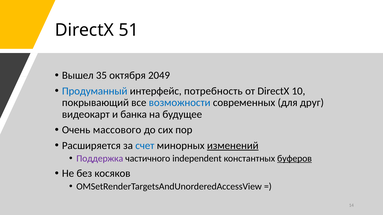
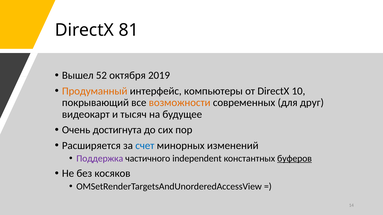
51: 51 -> 81 (129, 30)
35: 35 -> 52 (101, 76)
2049: 2049 -> 2019 (159, 76)
Продуманный colour: blue -> orange (95, 91)
потребность: потребность -> компьютеры (213, 91)
возможности colour: blue -> orange (180, 103)
банка: банка -> тысяч (134, 114)
массового: массового -> достигнута (117, 130)
изменений underline: present -> none (233, 146)
